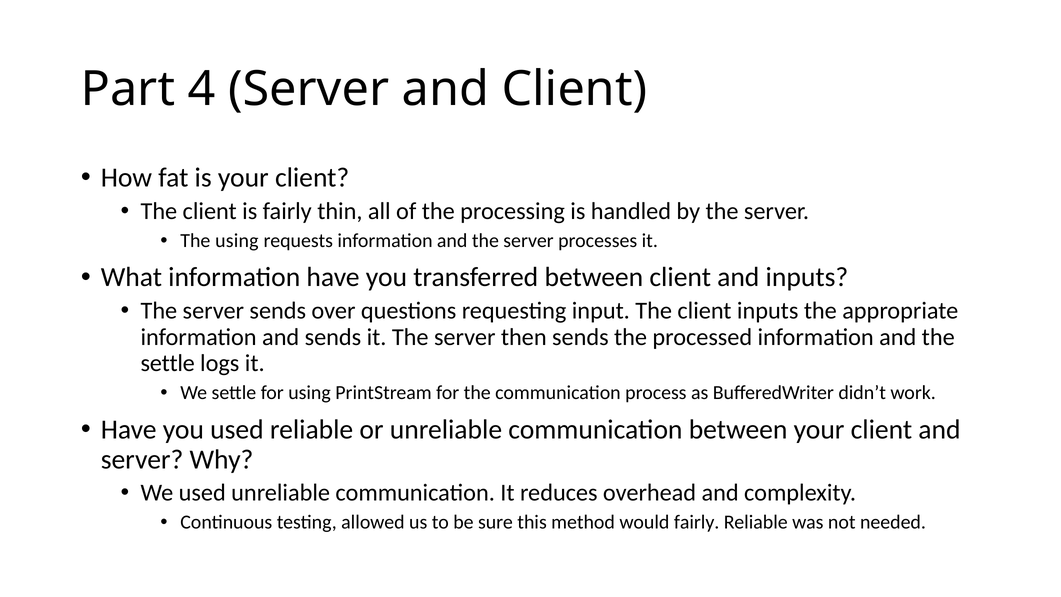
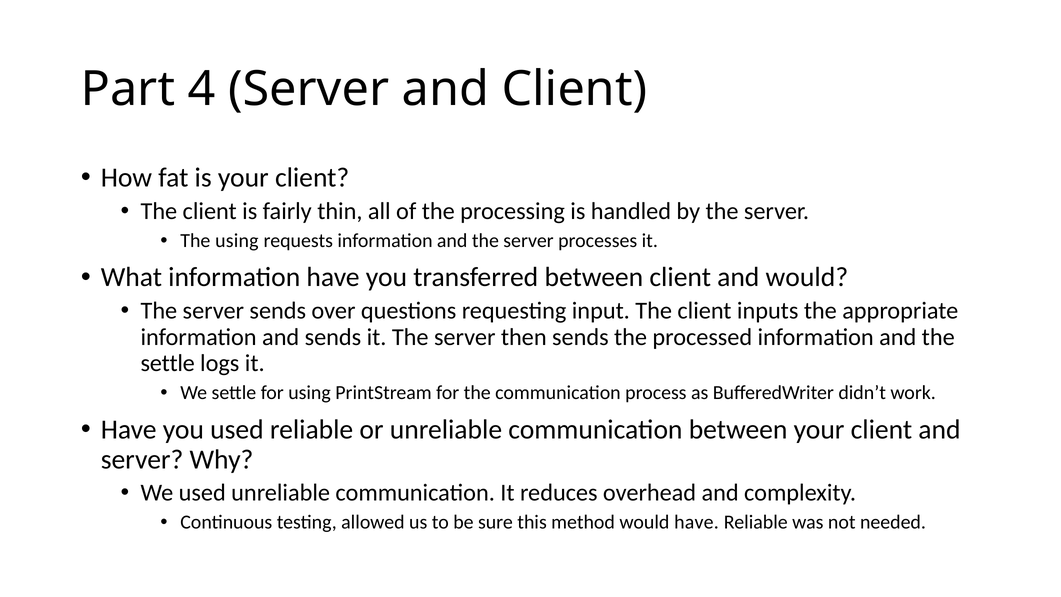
and inputs: inputs -> would (807, 277)
would fairly: fairly -> have (697, 522)
